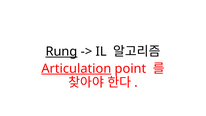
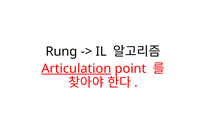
Rung underline: present -> none (61, 51)
